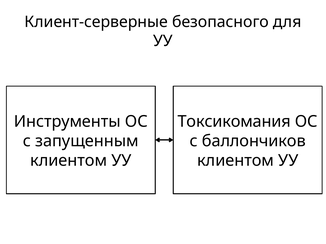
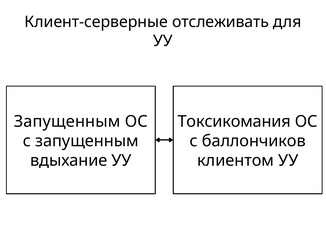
безопасного: безопасного -> отслеживать (221, 22)
Инструменты: Инструменты -> Запущенным (67, 122)
клиентом: клиентом -> вдыхание (69, 161)
